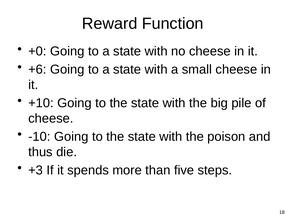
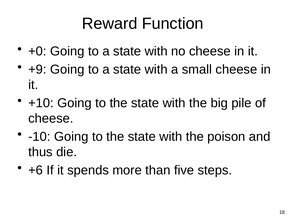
+6: +6 -> +9 (37, 69)
+3: +3 -> +6 (36, 170)
